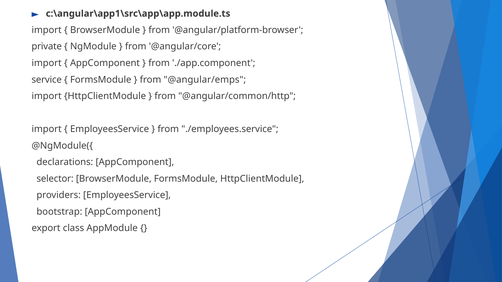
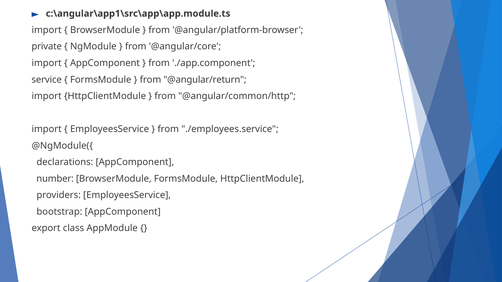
@angular/emps: @angular/emps -> @angular/return (205, 80)
selector: selector -> number (55, 179)
